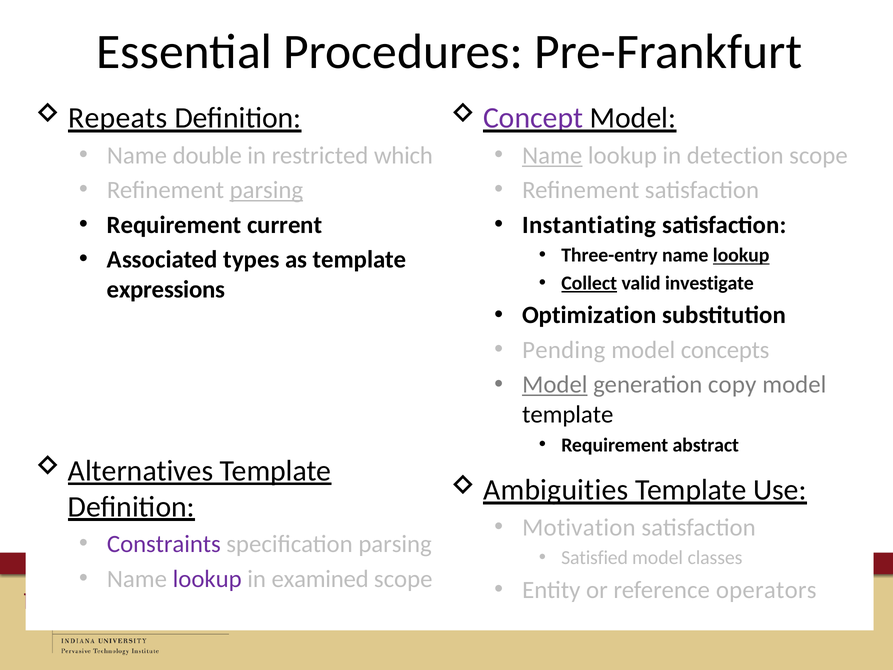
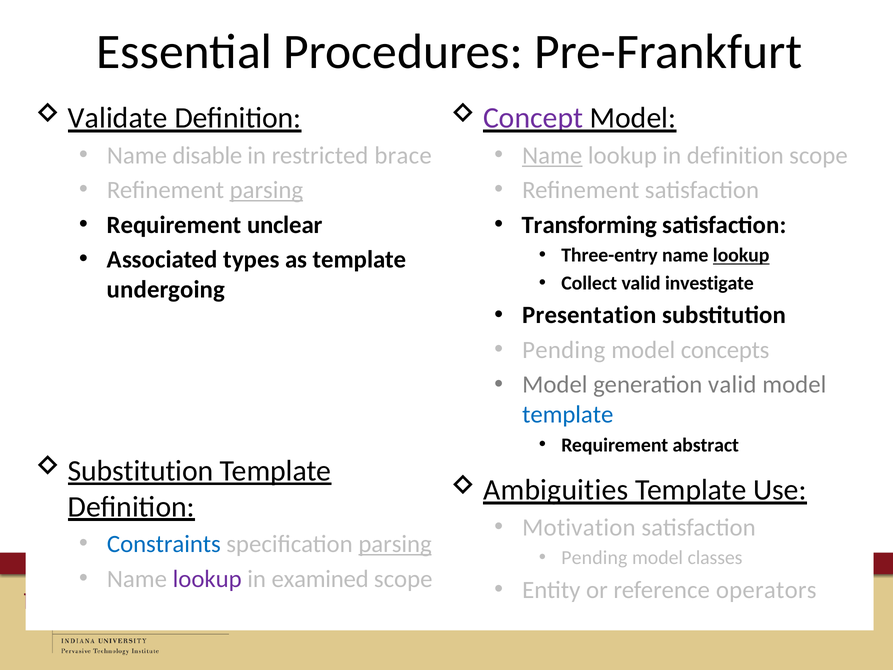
Repeats: Repeats -> Validate (118, 118)
double: double -> disable (207, 155)
which: which -> brace (403, 155)
in detection: detection -> definition (735, 155)
current: current -> unclear (285, 225)
Instantiating: Instantiating -> Transforming (589, 225)
Collect underline: present -> none (589, 283)
expressions: expressions -> undergoing (166, 289)
Optimization: Optimization -> Presentation (589, 315)
Model underline: present -> none (555, 385)
generation copy: copy -> valid (732, 385)
template colour: black -> blue (568, 414)
Alternatives: Alternatives -> Substitution (141, 471)
Constraints colour: purple -> blue (164, 544)
parsing underline: none -> present (395, 544)
Satisfied: Satisfied -> Pending (594, 558)
